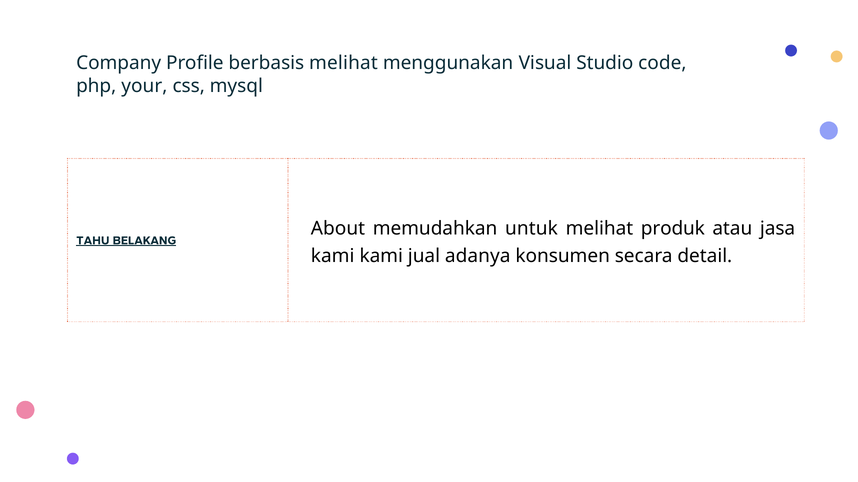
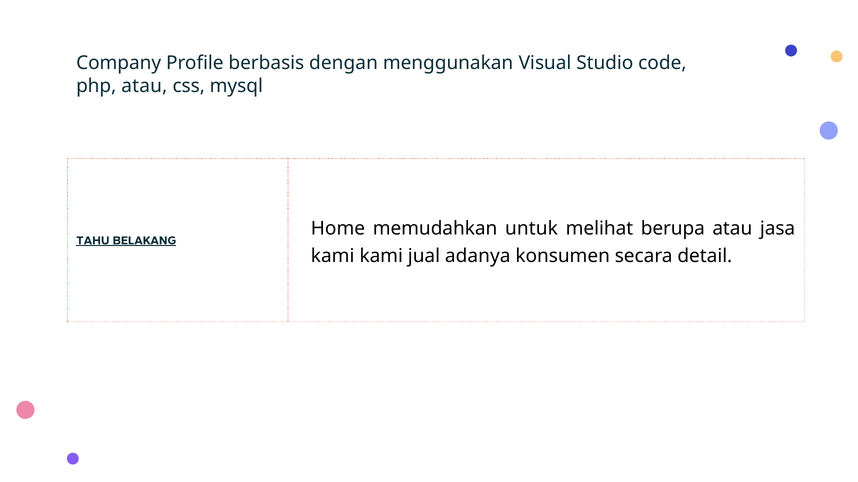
berbasis melihat: melihat -> dengan (344, 63)
php your: your -> atau (144, 86)
About: About -> Home (338, 229)
produk: produk -> berupa (673, 229)
